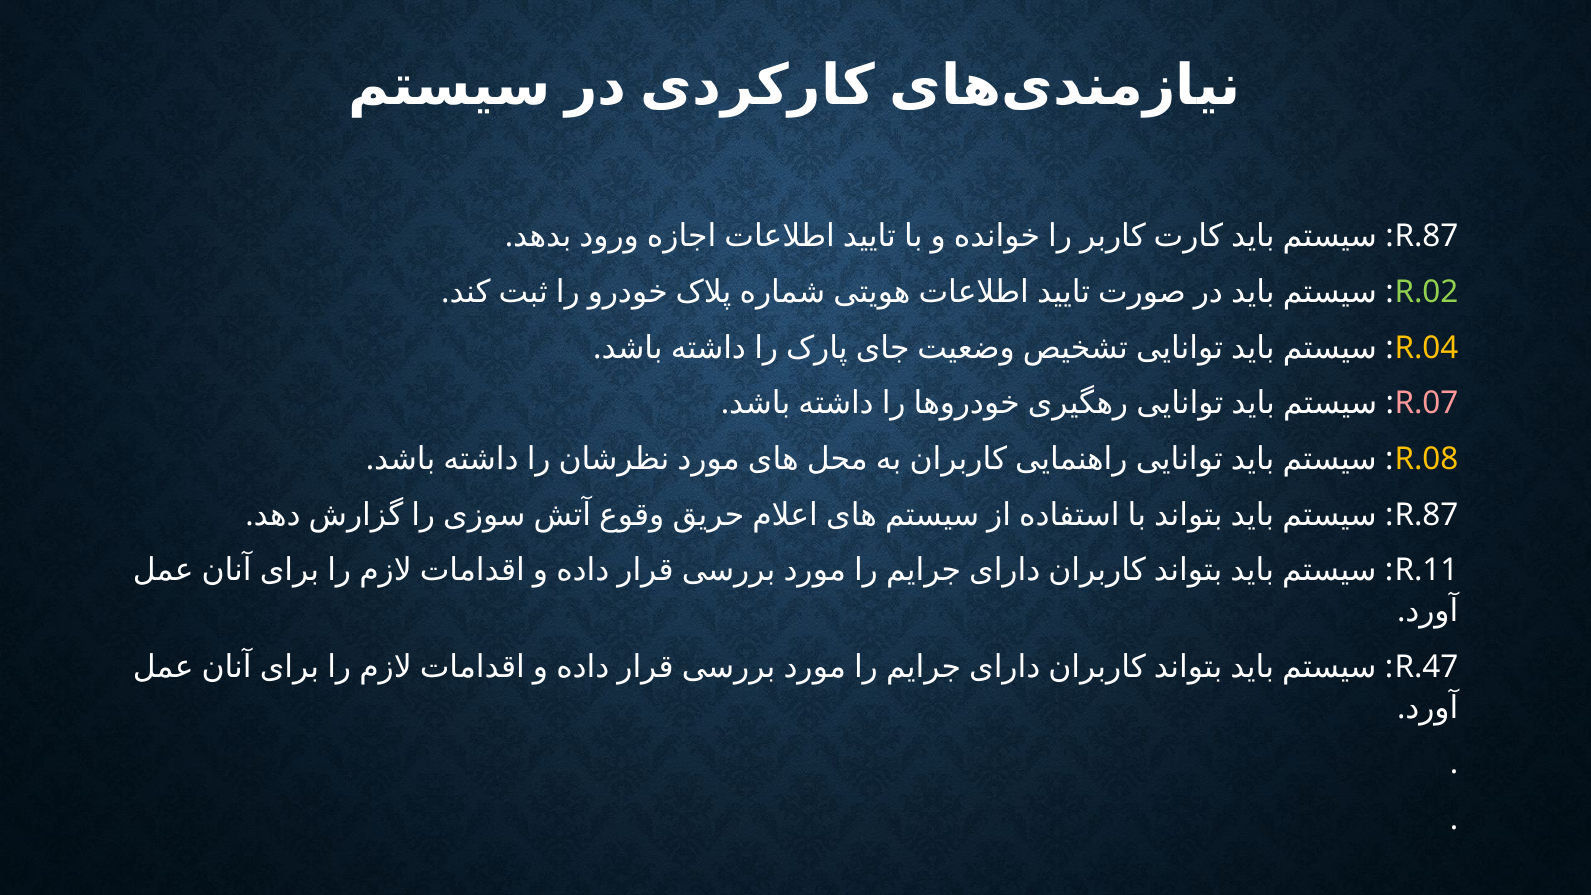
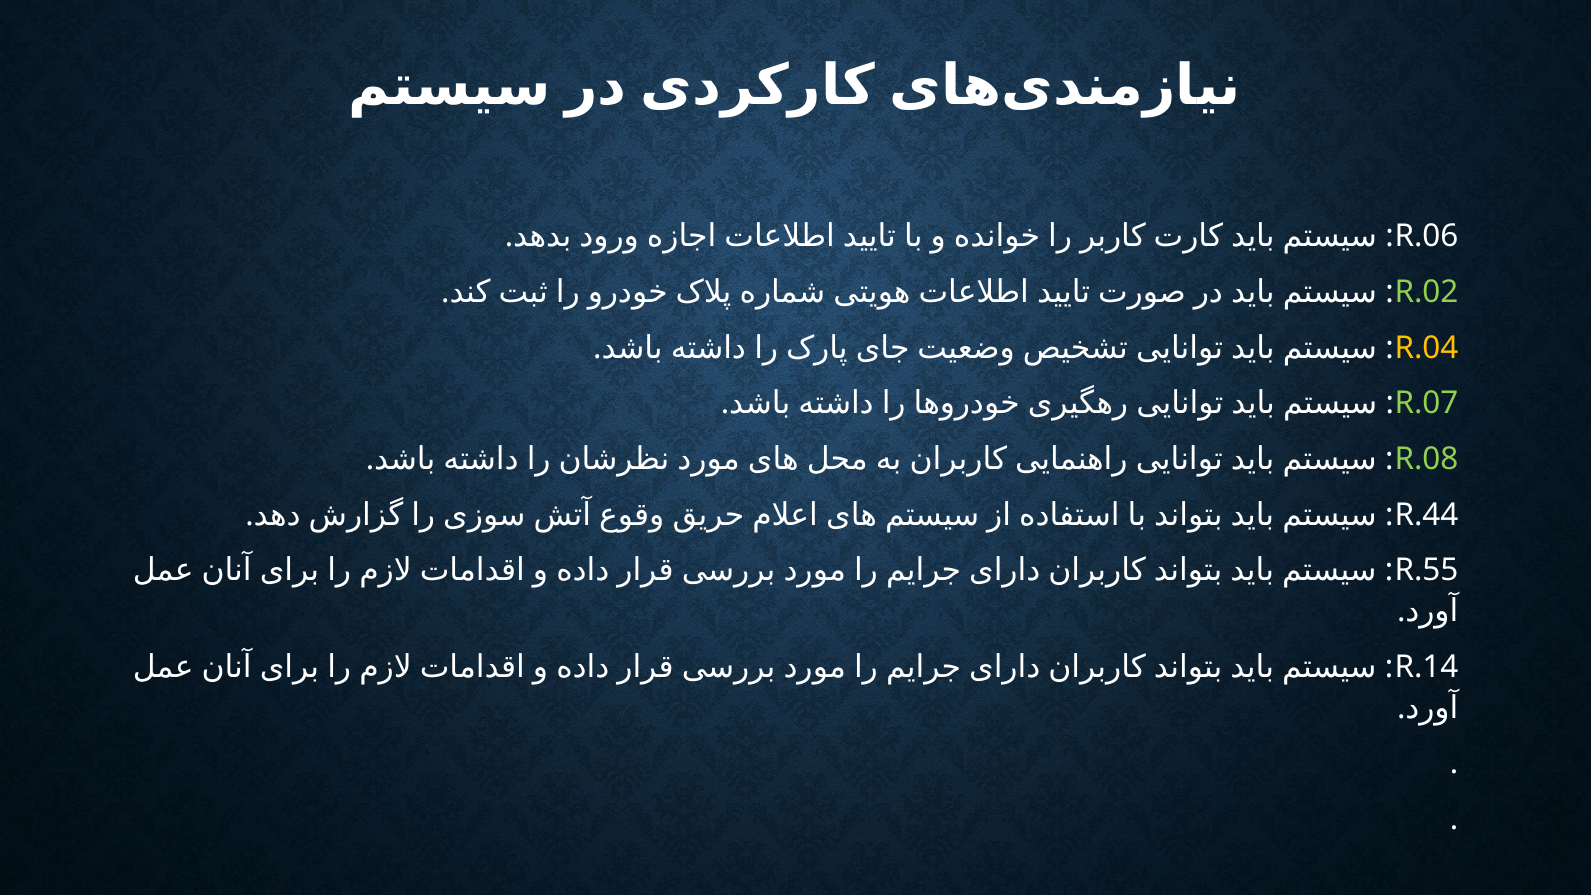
R.87: R.87 -> R.06 (1426, 236)
R.07 colour: pink -> light green (1426, 403)
R.08 colour: yellow -> light green (1426, 459)
R.87: R.87 -> R.44 (1426, 515)
R.11: R.11 -> R.55 (1426, 570)
R.47: R.47 -> R.14 (1426, 667)
